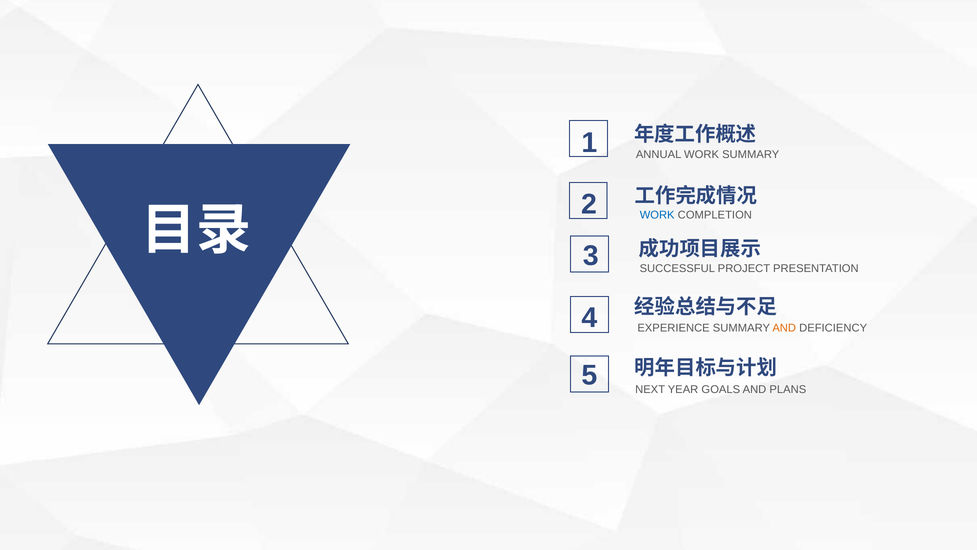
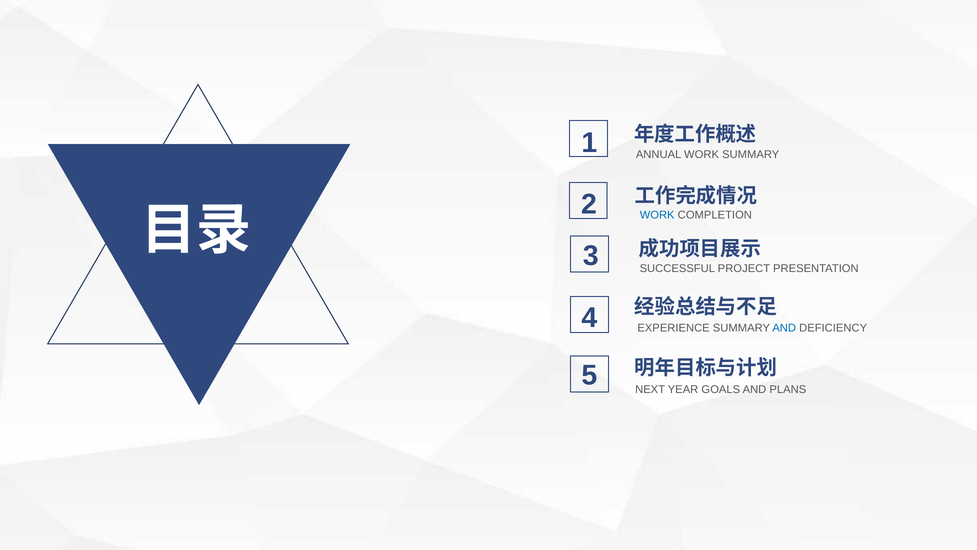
AND colour: orange -> blue (784, 328)
